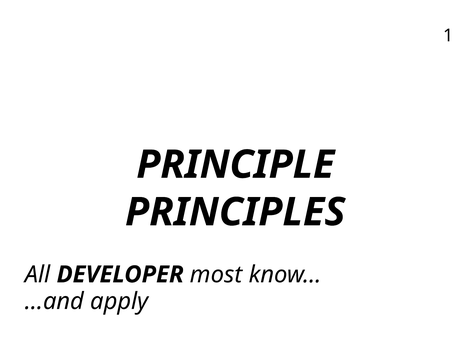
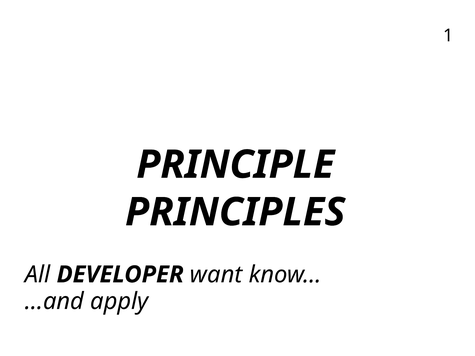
most: most -> want (216, 275)
